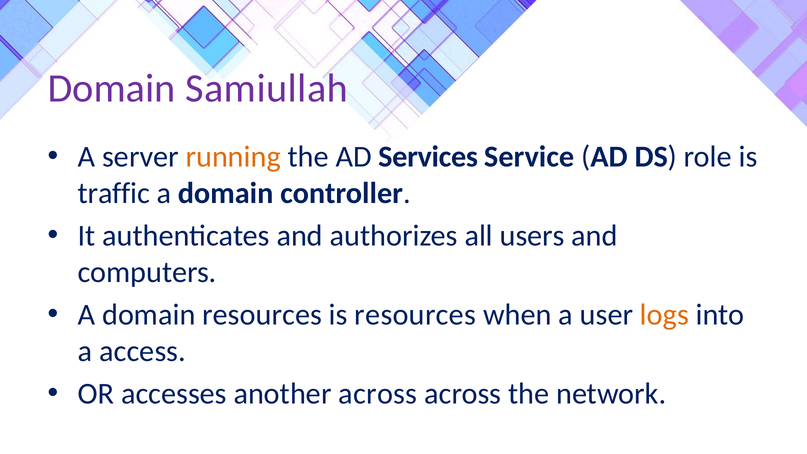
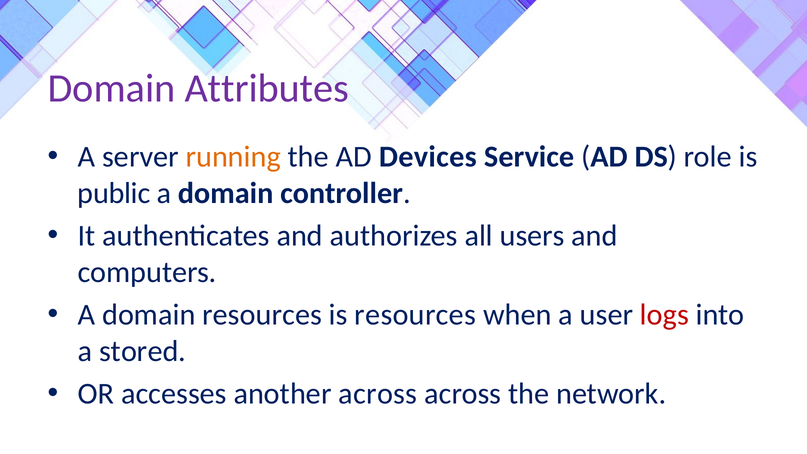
Samiullah: Samiullah -> Attributes (267, 88)
Services: Services -> Devices (428, 157)
traffic: traffic -> public (114, 193)
logs colour: orange -> red (664, 315)
access: access -> stored (143, 351)
